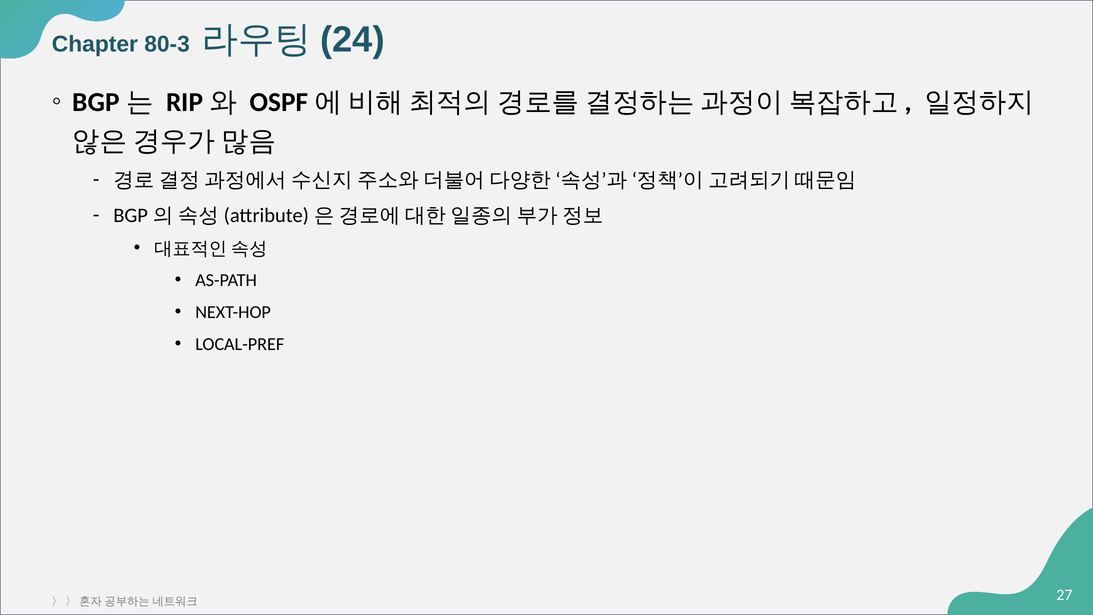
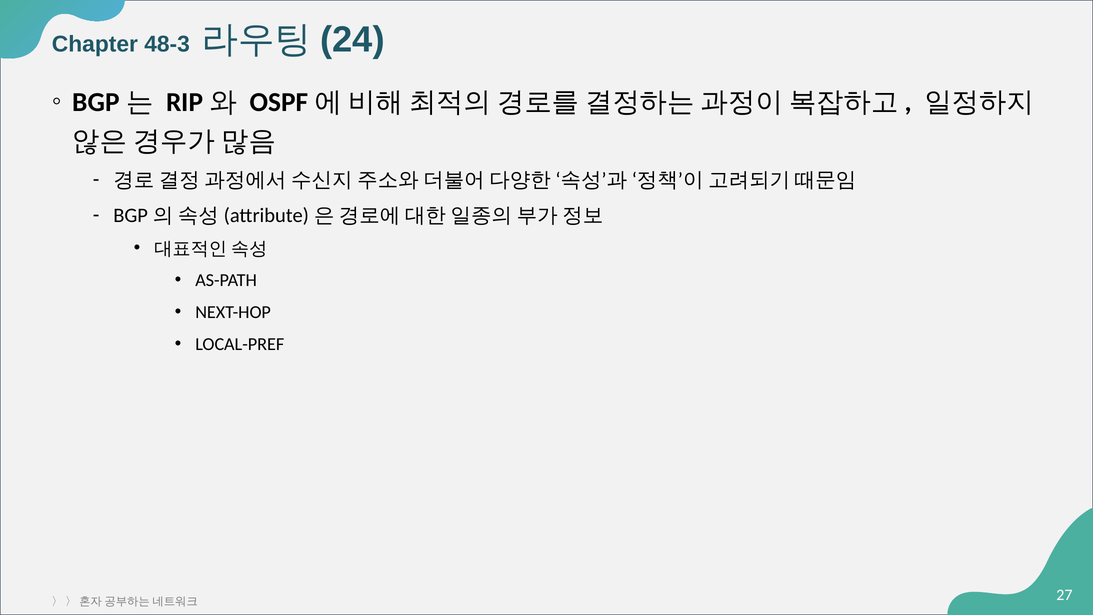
80-3: 80-3 -> 48-3 (167, 44)
